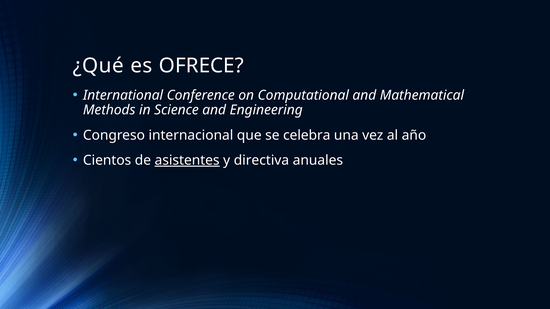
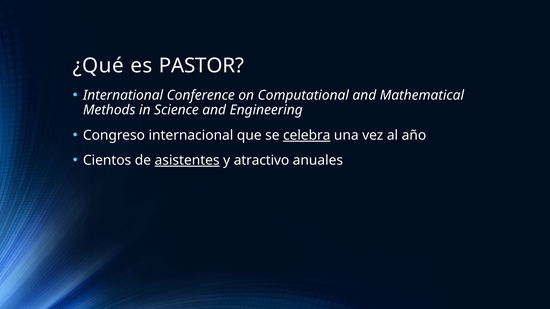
OFRECE: OFRECE -> PASTOR (201, 66)
celebra underline: none -> present (307, 135)
directiva: directiva -> atractivo (262, 161)
